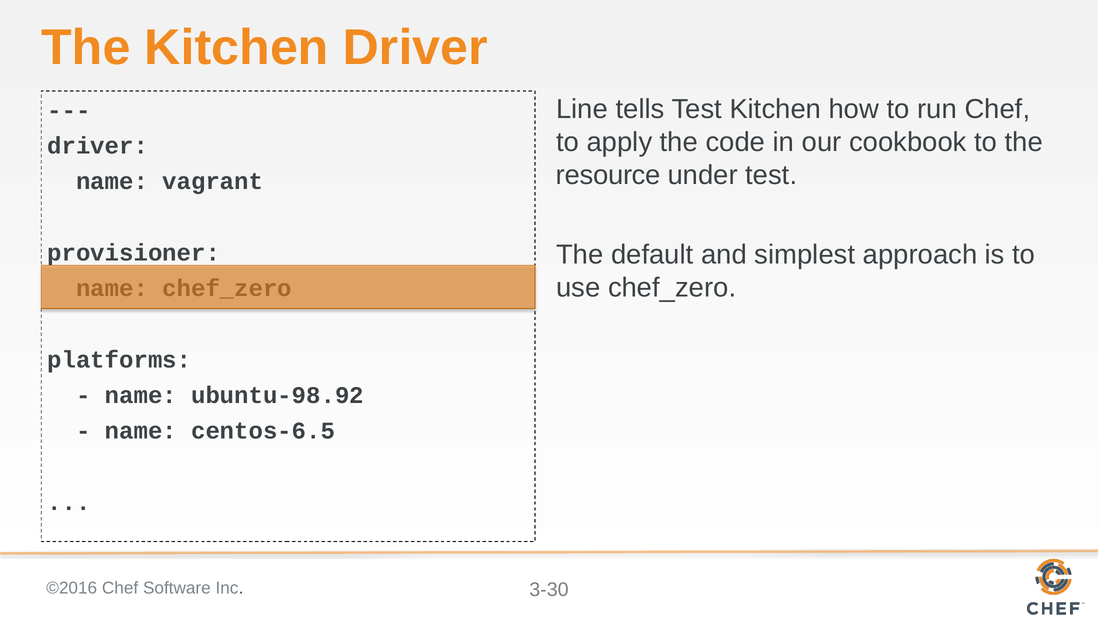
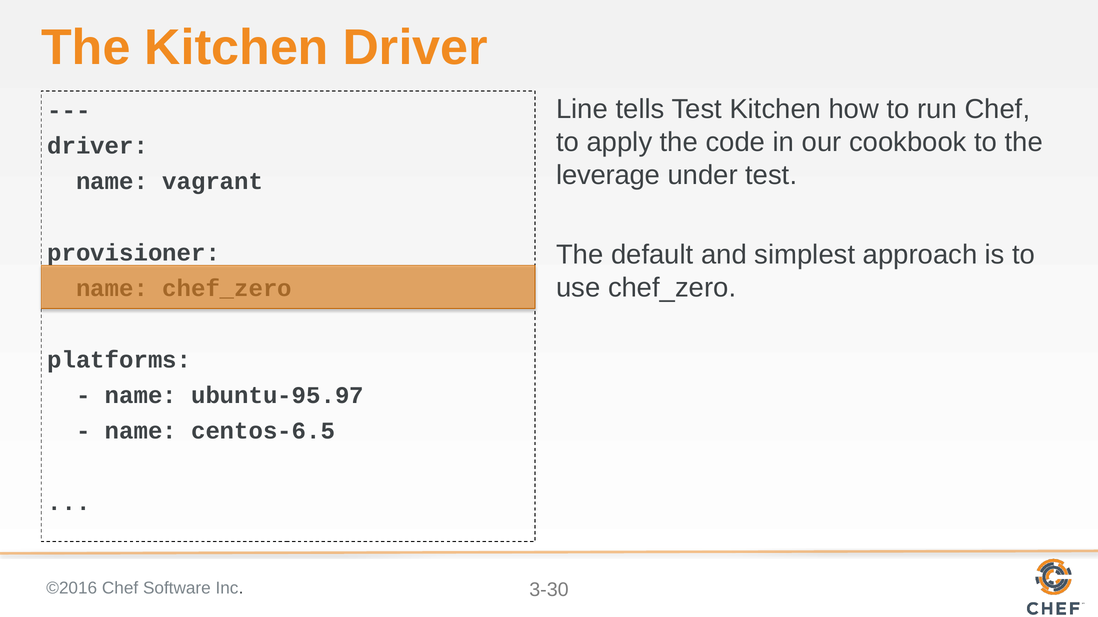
resource: resource -> leverage (608, 175)
ubuntu-98.92: ubuntu-98.92 -> ubuntu-95.97 (277, 396)
